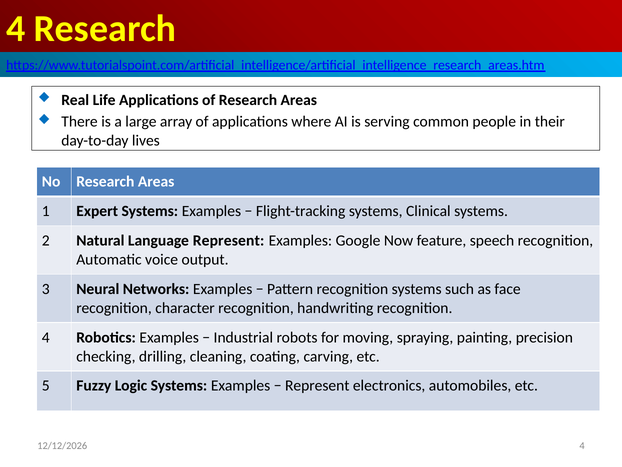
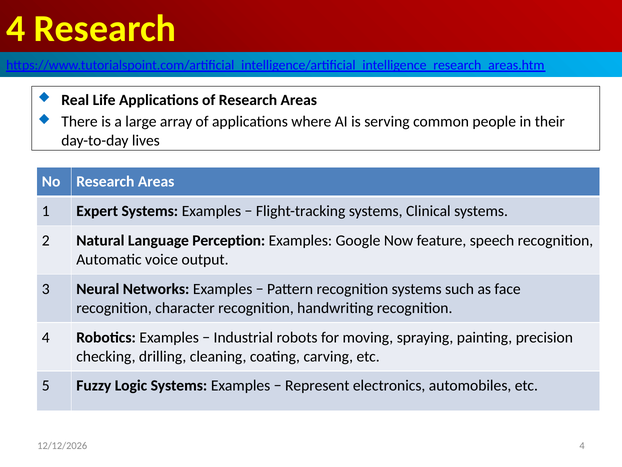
Language Represent: Represent -> Perception (229, 240)
